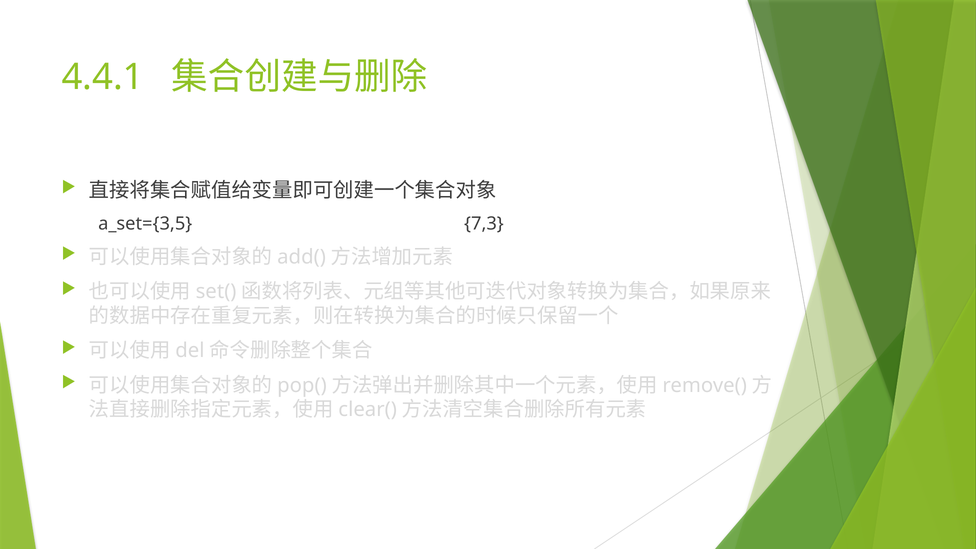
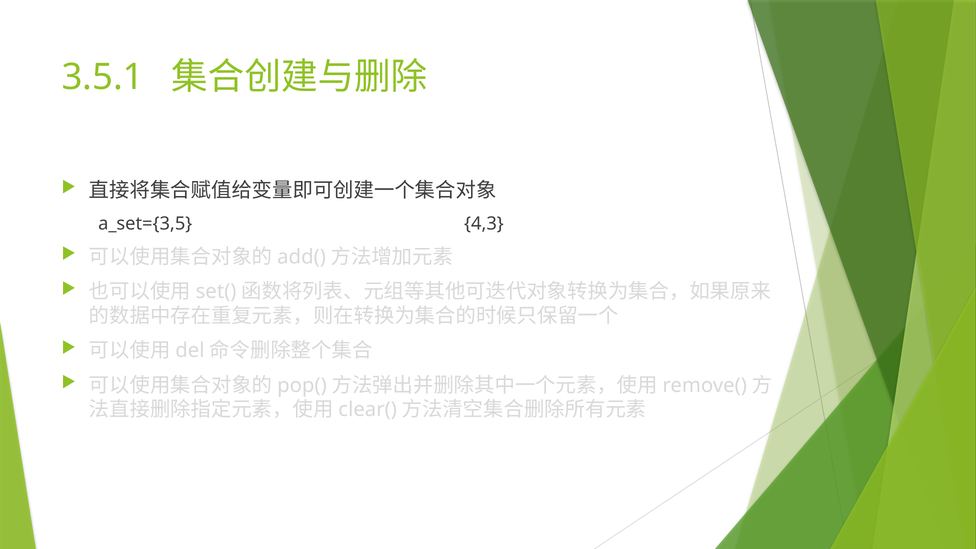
4.4.1: 4.4.1 -> 3.5.1 (103, 77)
7,3: 7,3 -> 4,3 (484, 224)
